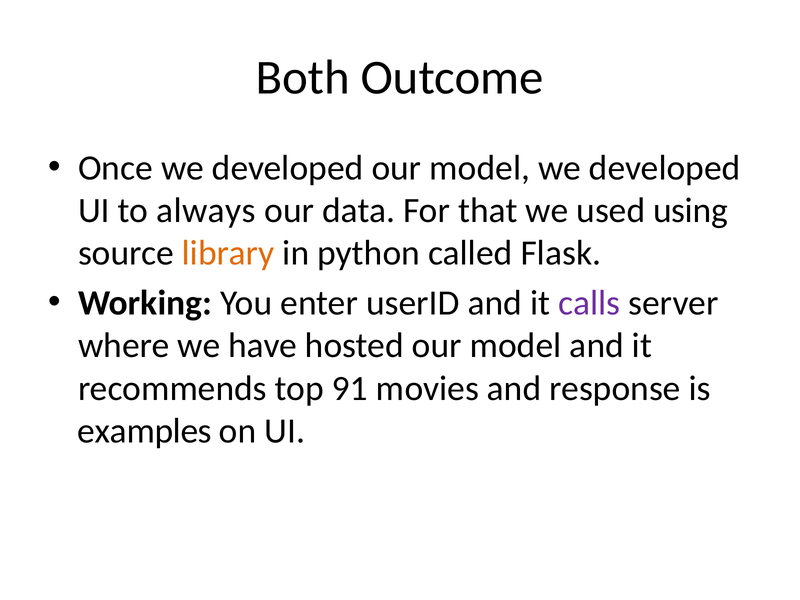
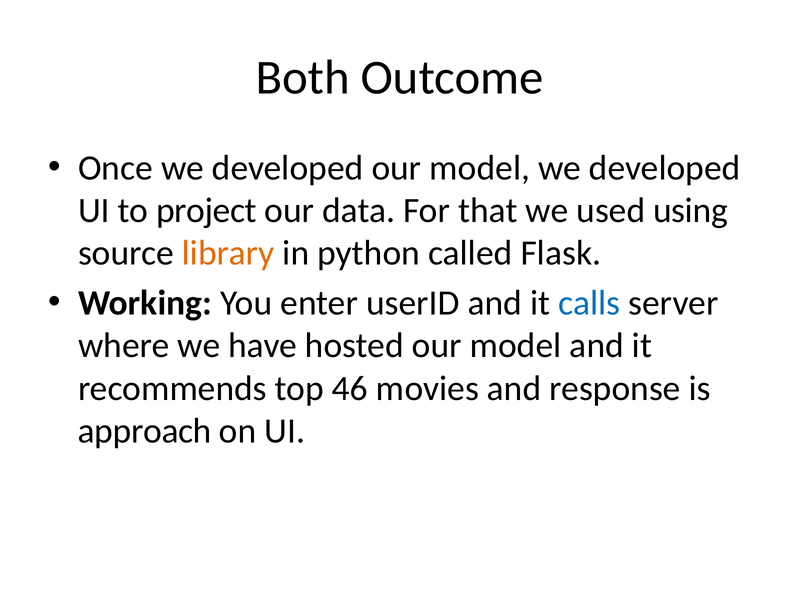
always: always -> project (206, 211)
calls colour: purple -> blue (589, 303)
91: 91 -> 46 (350, 388)
examples: examples -> approach (145, 431)
